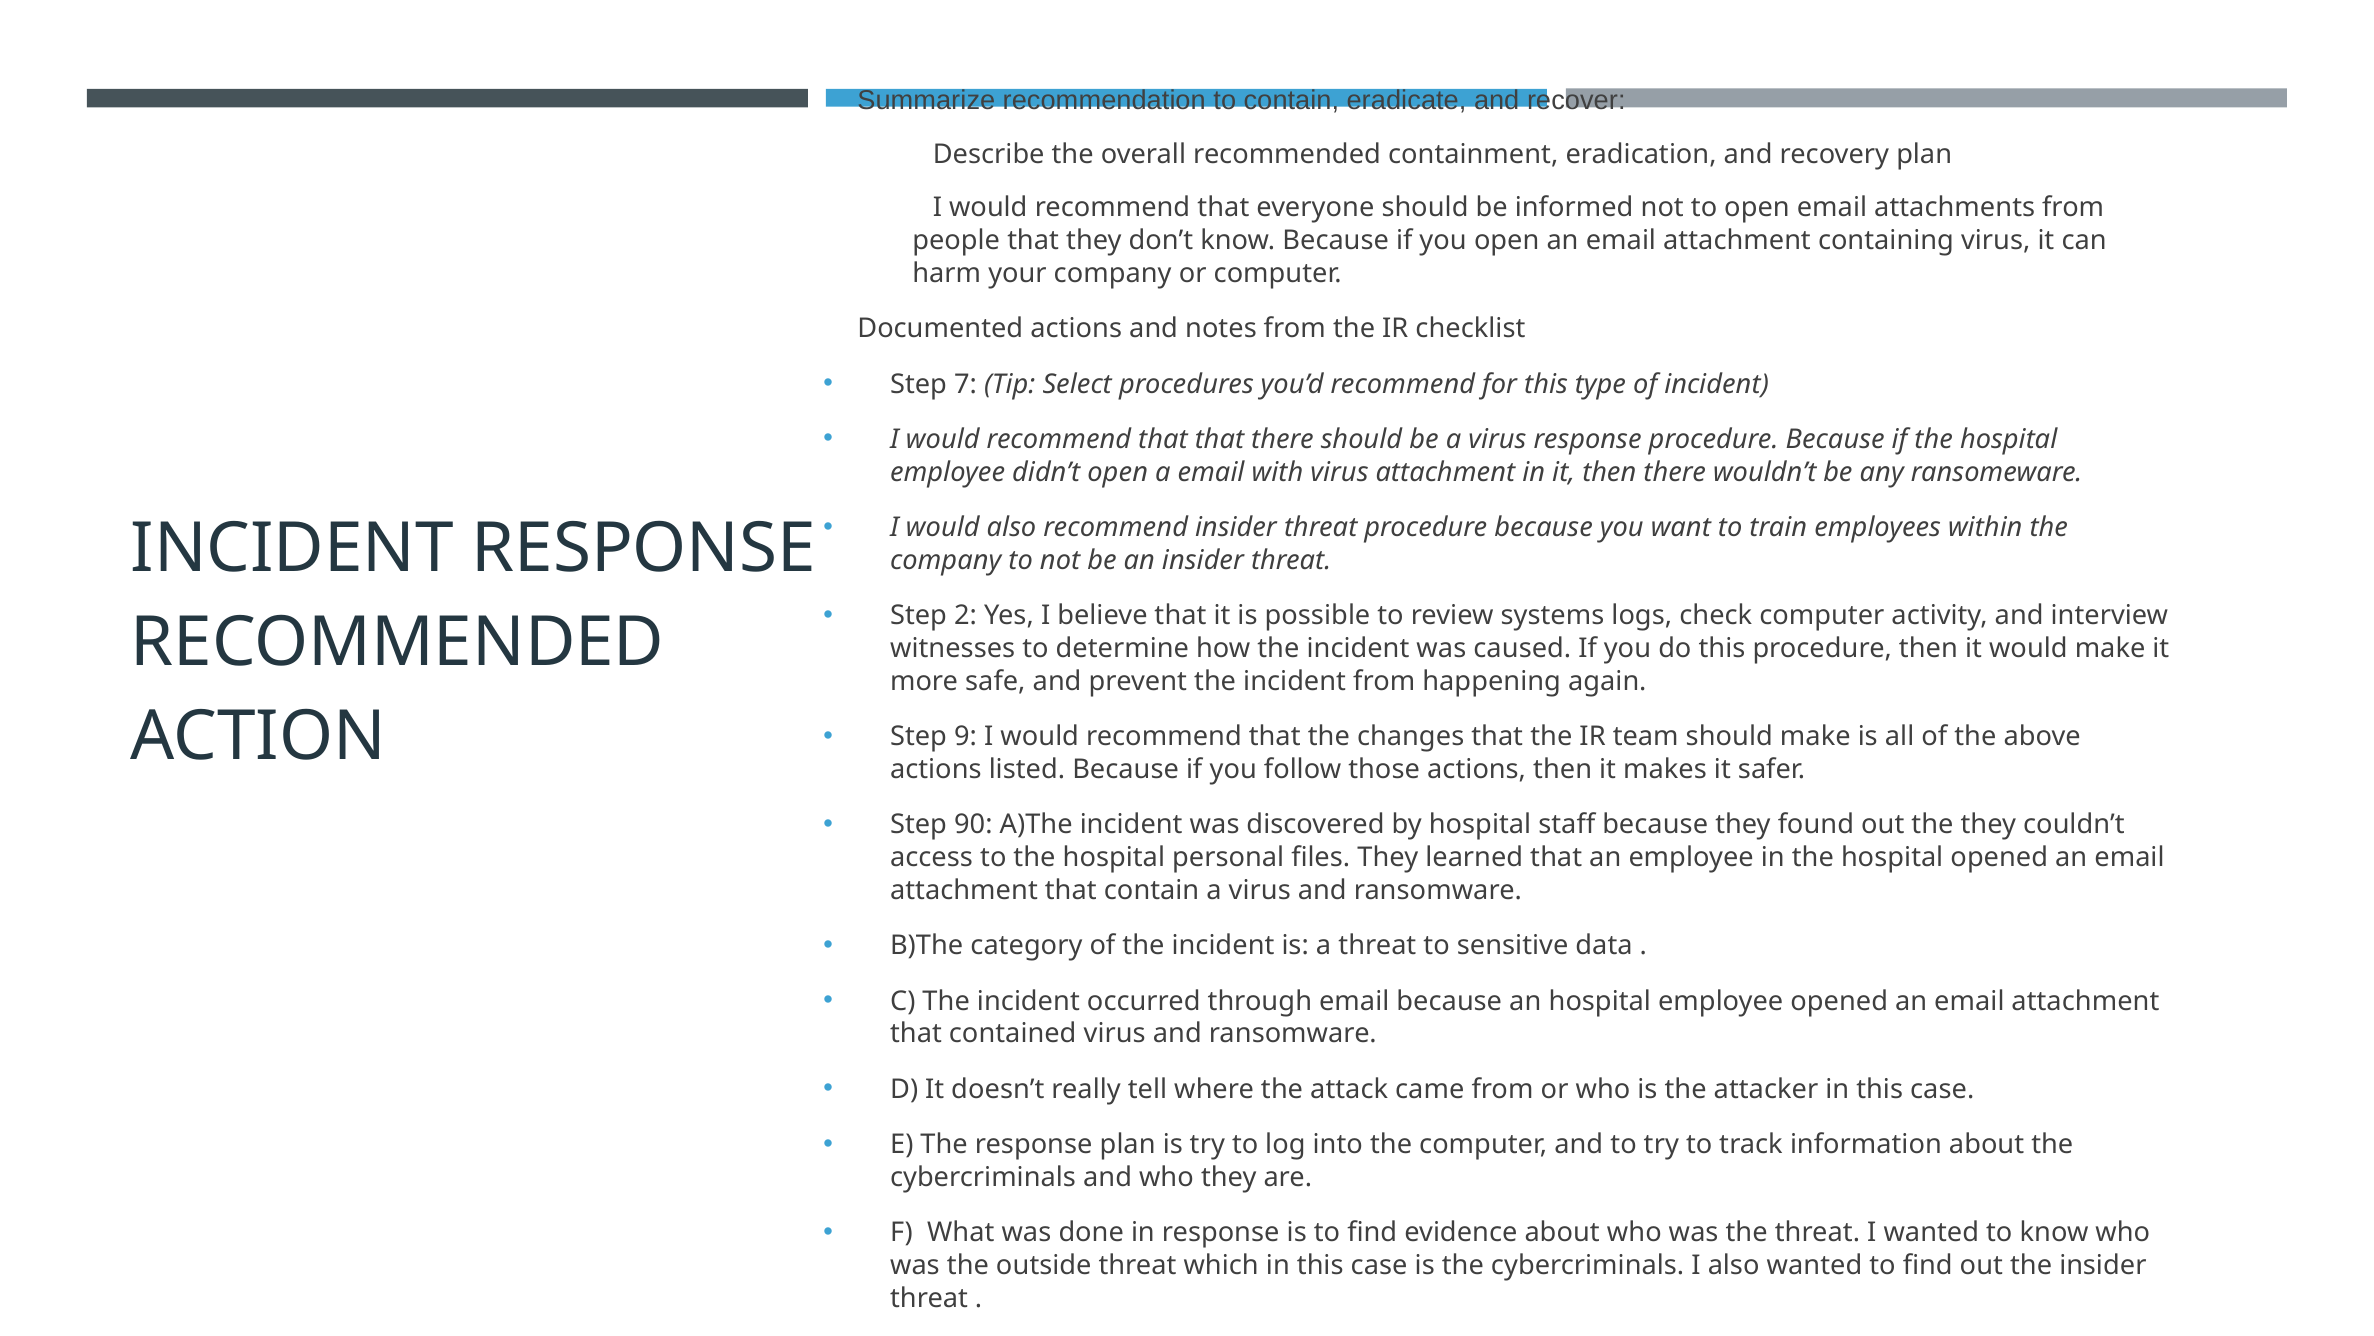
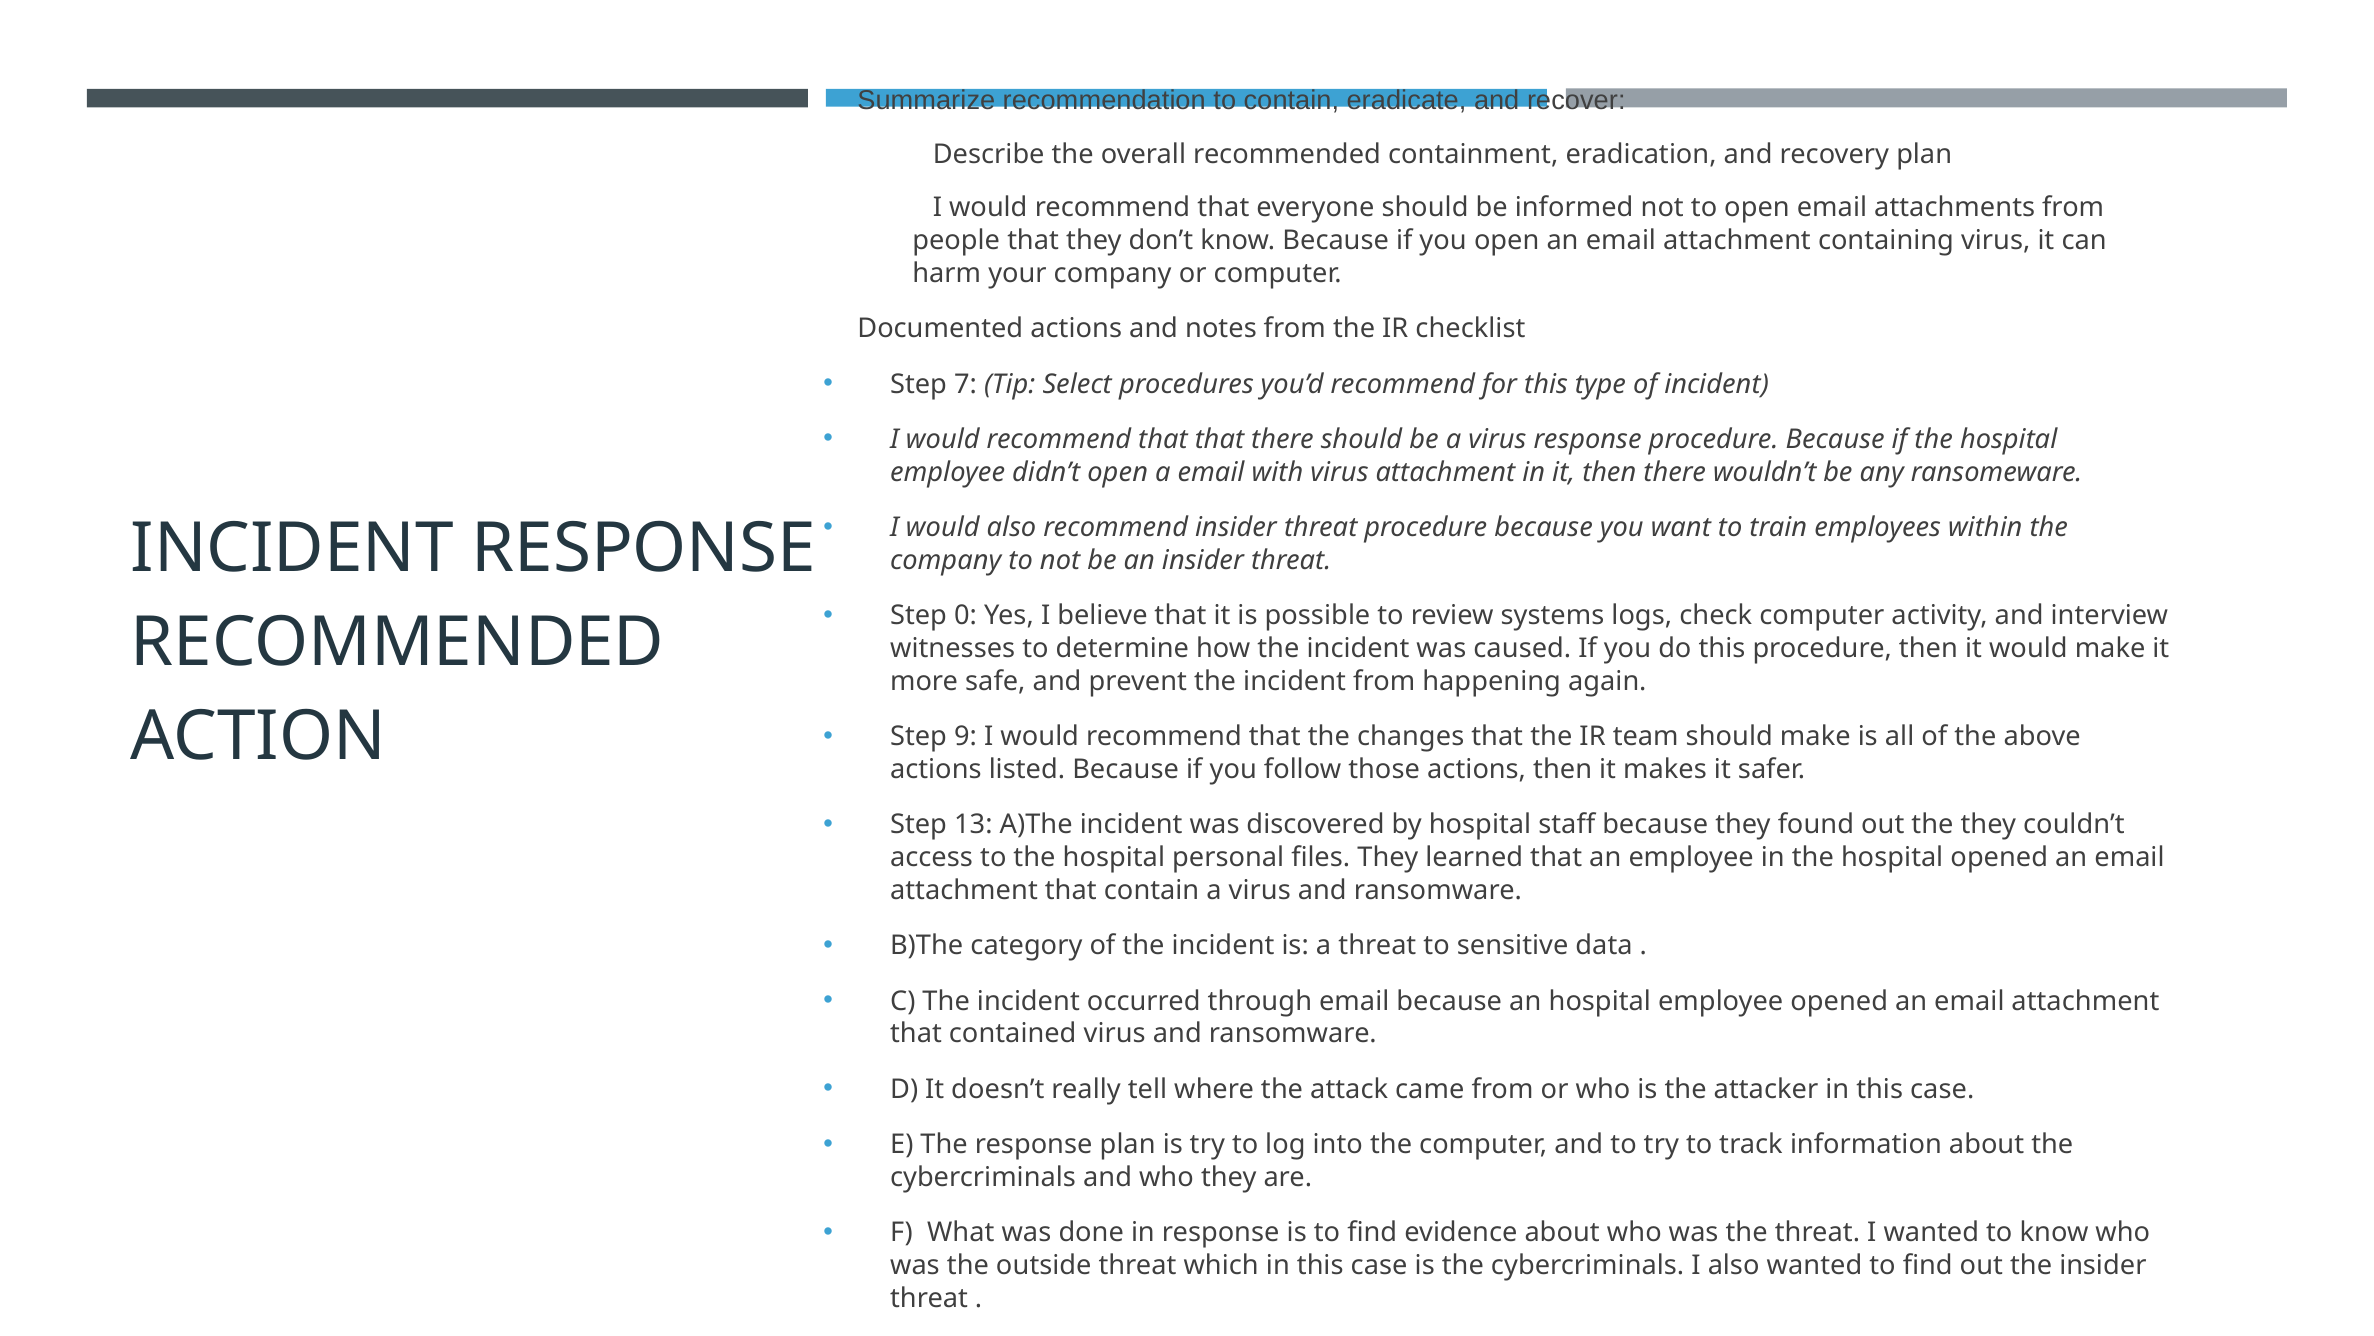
2: 2 -> 0 (966, 616)
90: 90 -> 13 (973, 824)
